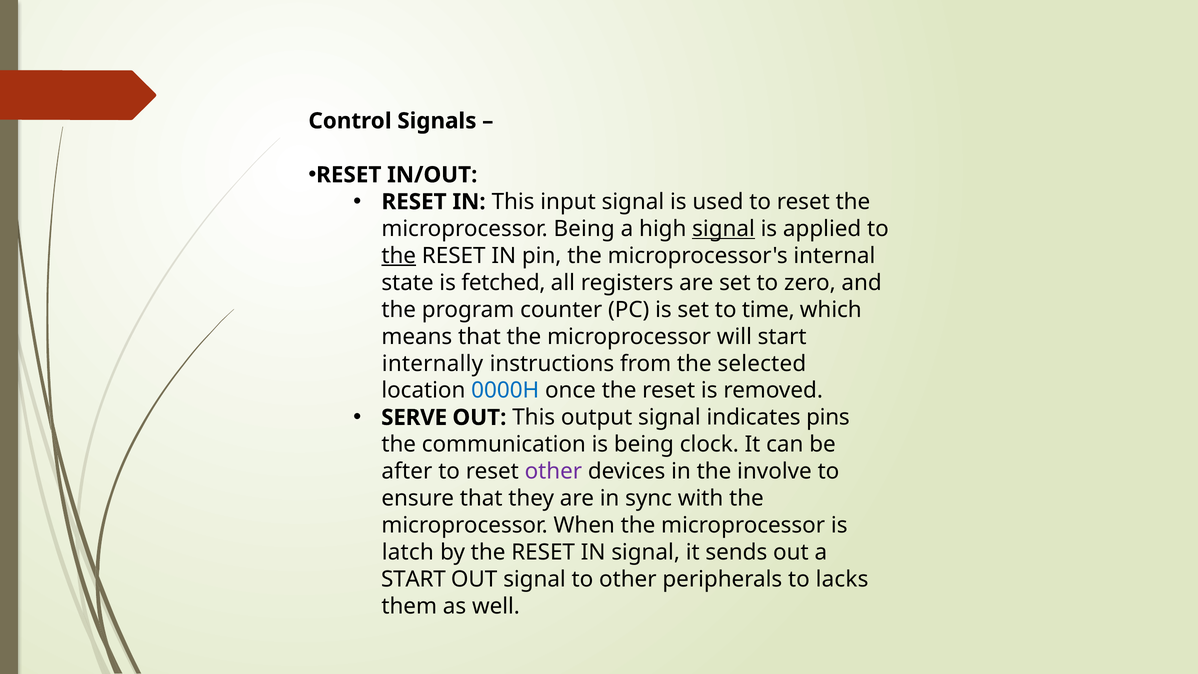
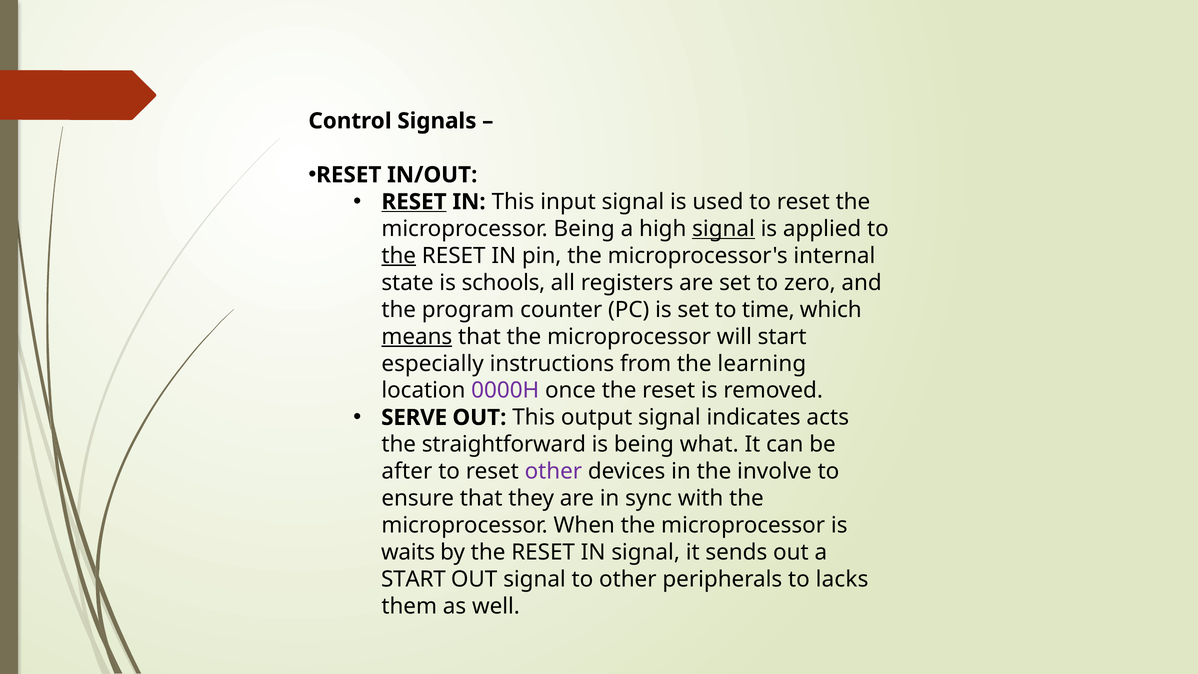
RESET underline: none -> present (414, 202)
fetched: fetched -> schools (503, 283)
means underline: none -> present (417, 337)
internally: internally -> especially (433, 364)
selected: selected -> learning (762, 364)
0000H colour: blue -> purple (505, 390)
pins: pins -> acts (828, 417)
communication: communication -> straightforward (504, 444)
clock: clock -> what (709, 444)
latch: latch -> waits (408, 552)
